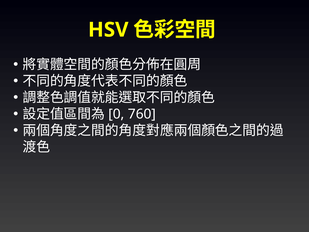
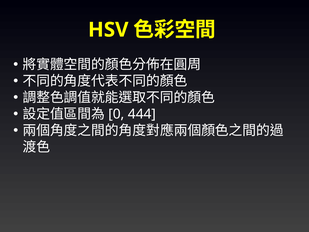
760: 760 -> 444 (142, 114)
